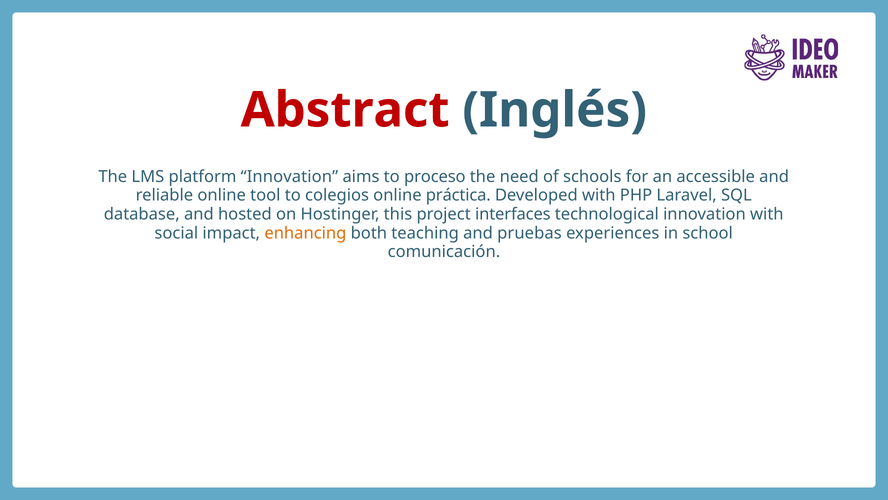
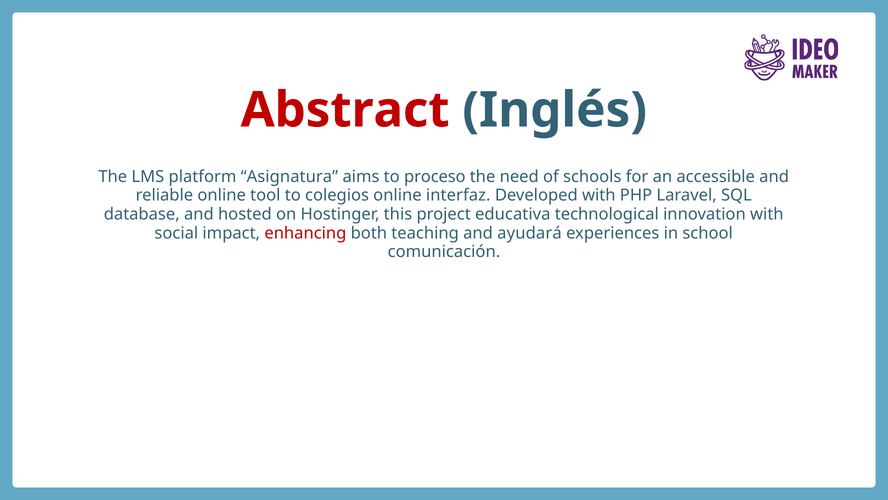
platform Innovation: Innovation -> Asignatura (289, 177)
práctica: práctica -> interfaz (458, 195)
interfaces: interfaces -> educativa (513, 214)
enhancing colour: orange -> red (305, 233)
pruebas: pruebas -> ayudará (529, 233)
